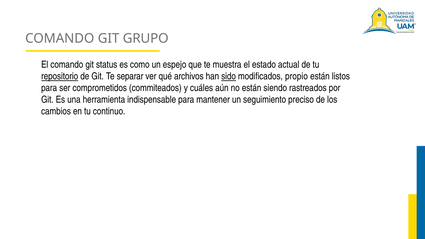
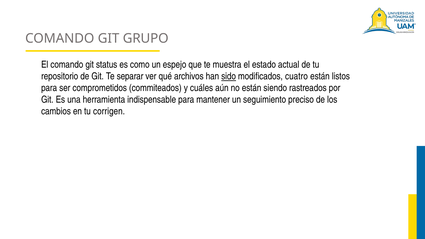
repositorio underline: present -> none (60, 76)
propio: propio -> cuatro (296, 76)
continuo: continuo -> corrigen (109, 111)
